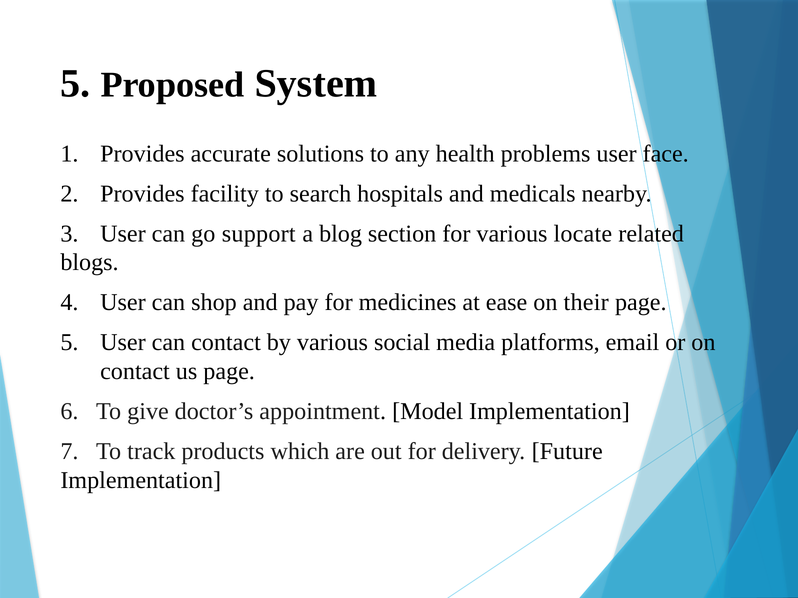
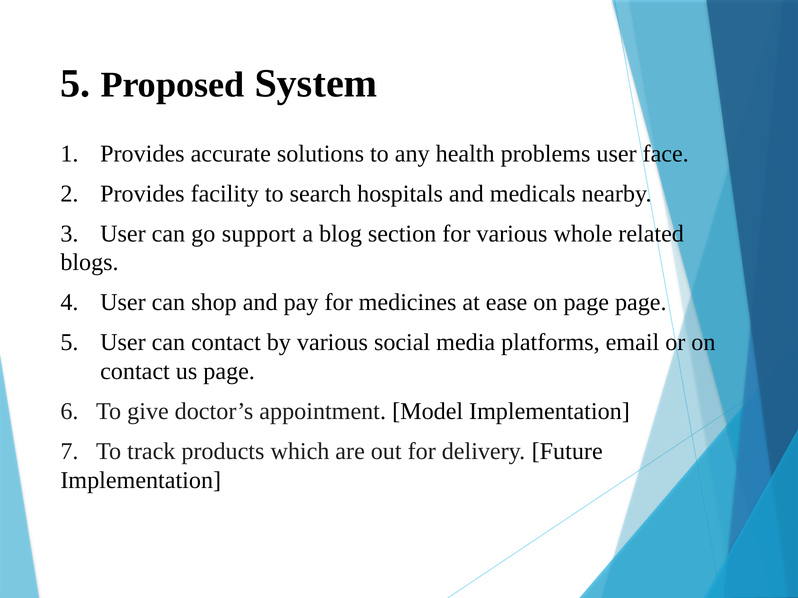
locate: locate -> whole (583, 234)
on their: their -> page (586, 303)
